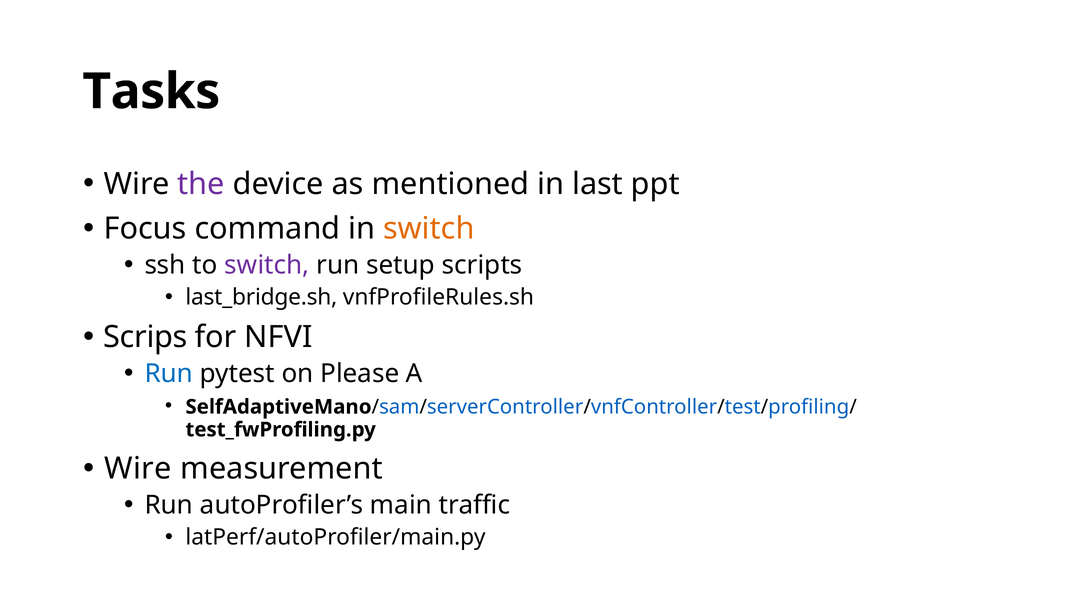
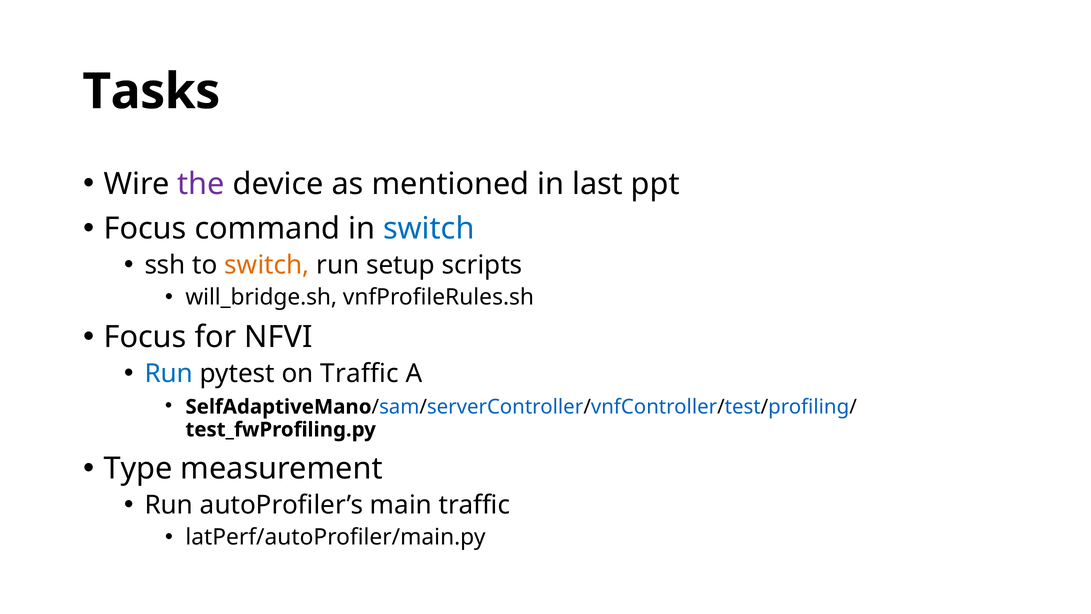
switch colour: orange -> blue (429, 228)
switch colour: purple -> orange (267, 265)
last_bridge.sh: last_bridge.sh -> will_bridge.sh (261, 297)
Scrips: Scrips -> Focus (145, 337)
on Please: Please -> Traffic (360, 373)
Wire: Wire -> Type (138, 468)
